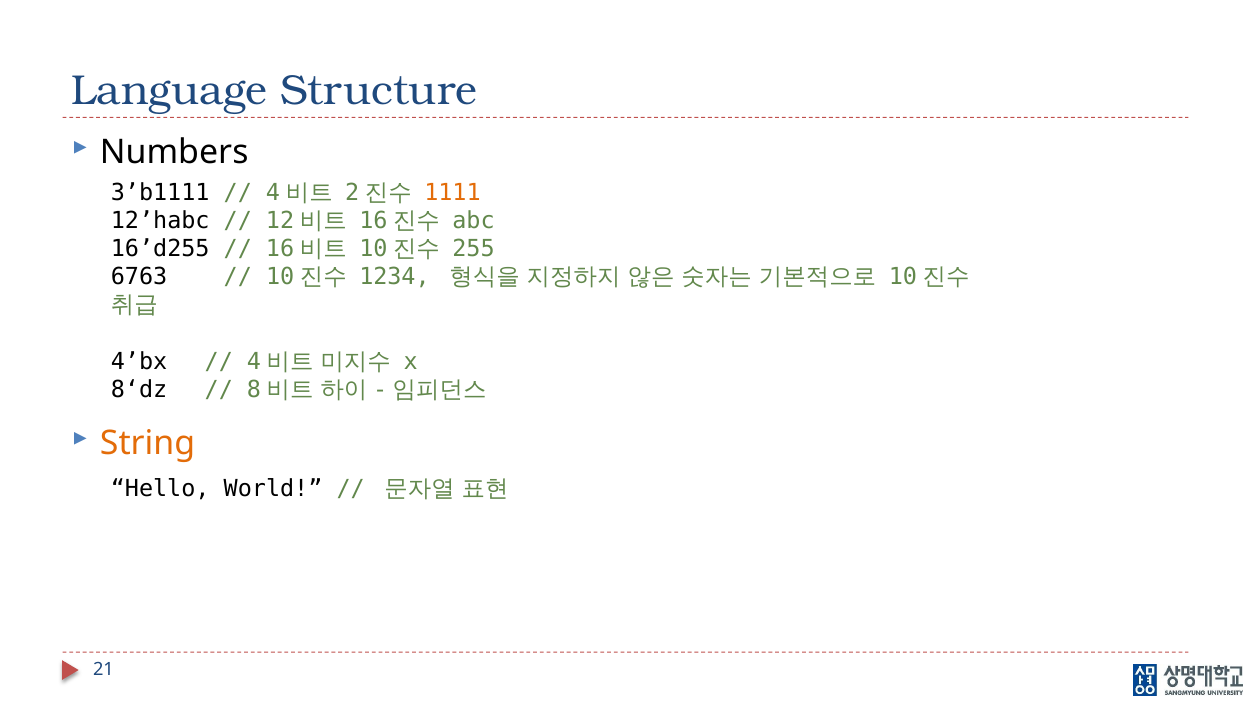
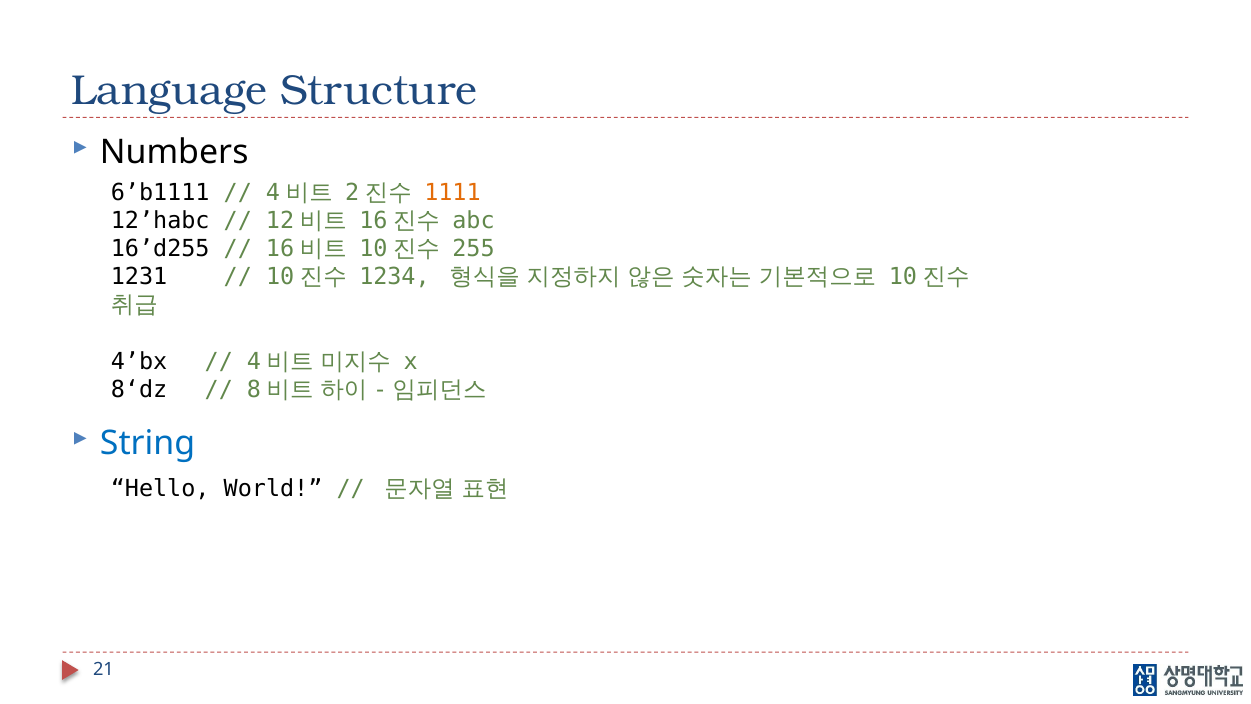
3’b1111: 3’b1111 -> 6’b1111 (160, 192)
6763: 6763 -> 1231 (139, 277)
String colour: orange -> blue (148, 443)
